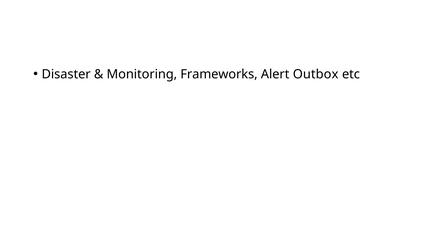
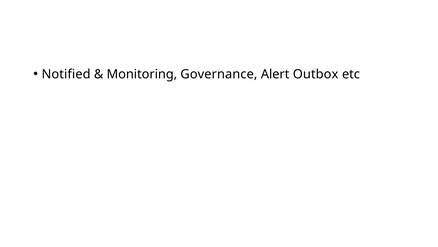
Disaster: Disaster -> Notified (66, 74)
Frameworks: Frameworks -> Governance (219, 74)
